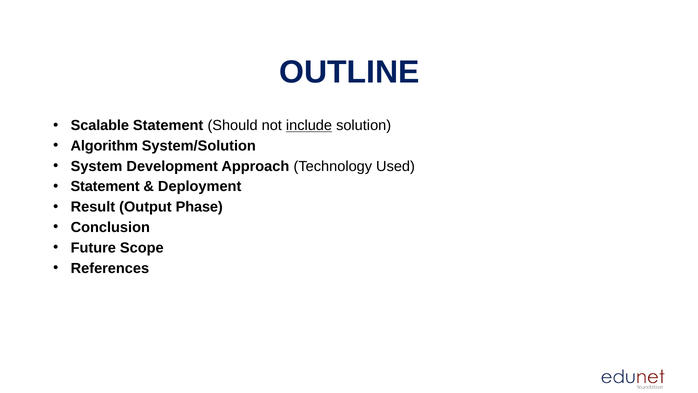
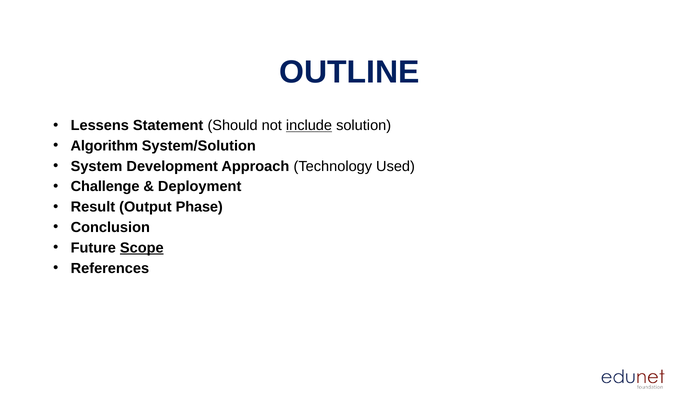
Scalable: Scalable -> Lessens (100, 125)
Statement: Statement -> Challenge (105, 187)
Scope underline: none -> present (142, 248)
